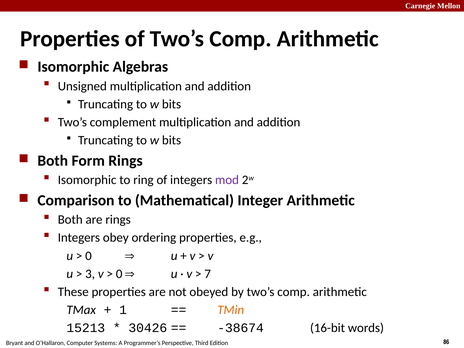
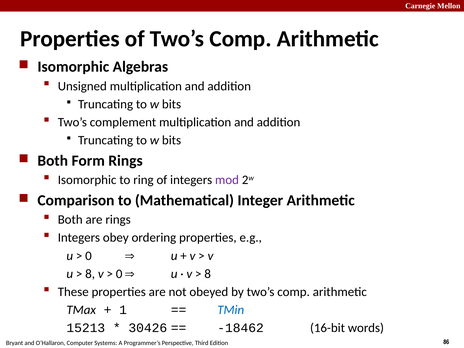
3: 3 -> 8 (90, 274)
7: 7 -> 8 (208, 274)
TMin colour: orange -> blue (231, 310)
-38674: -38674 -> -18462 (241, 328)
